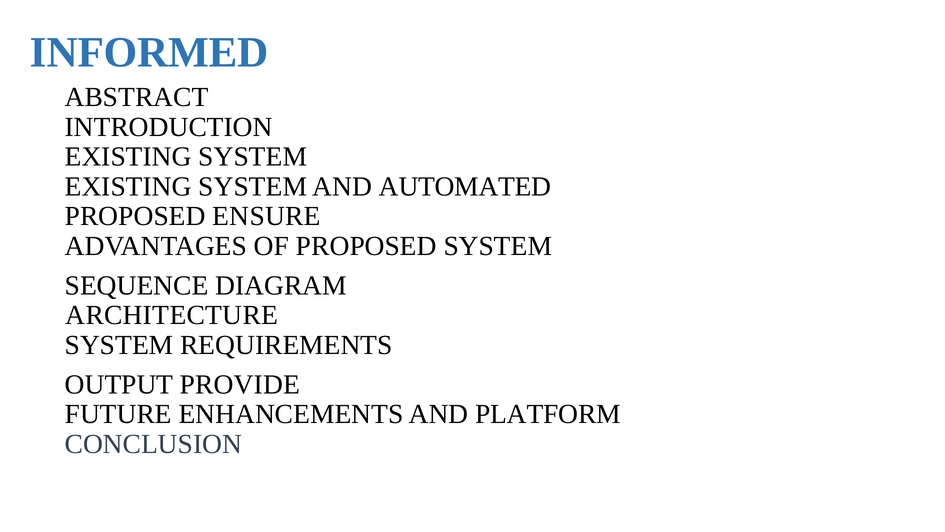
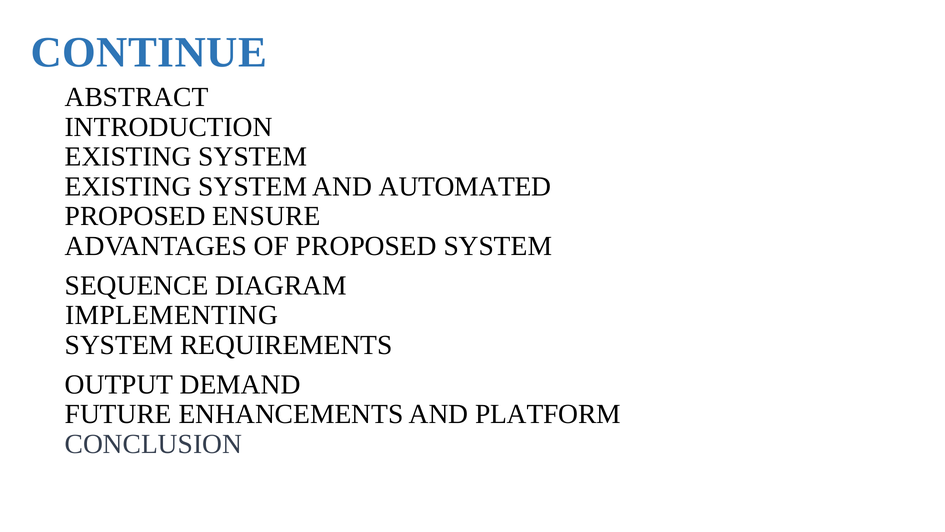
INFORMED: INFORMED -> CONTINUE (149, 52)
ARCHITECTURE: ARCHITECTURE -> IMPLEMENTING (172, 315)
PROVIDE: PROVIDE -> DEMAND (240, 384)
